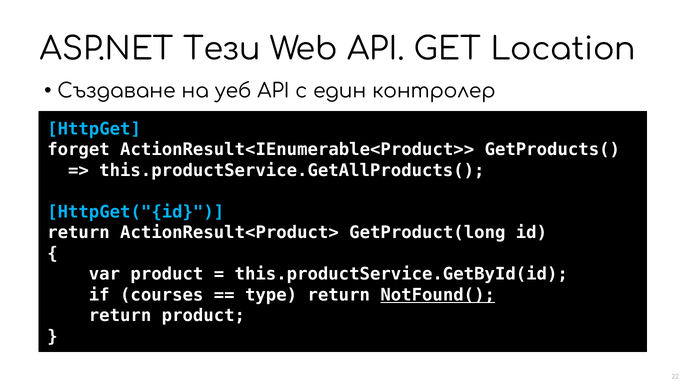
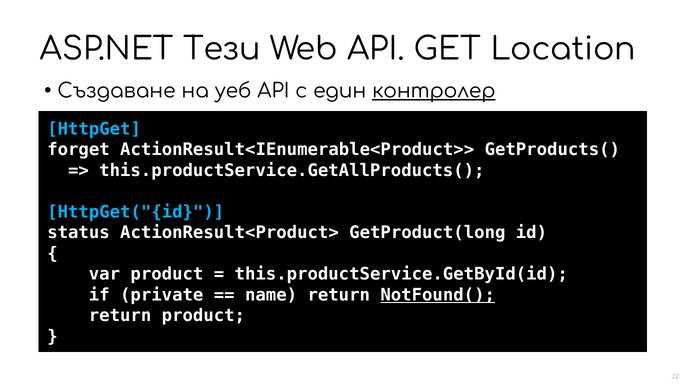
контролер underline: none -> present (434, 91)
return: return -> status (79, 233)
courses: courses -> private (162, 295)
type: type -> name (271, 295)
